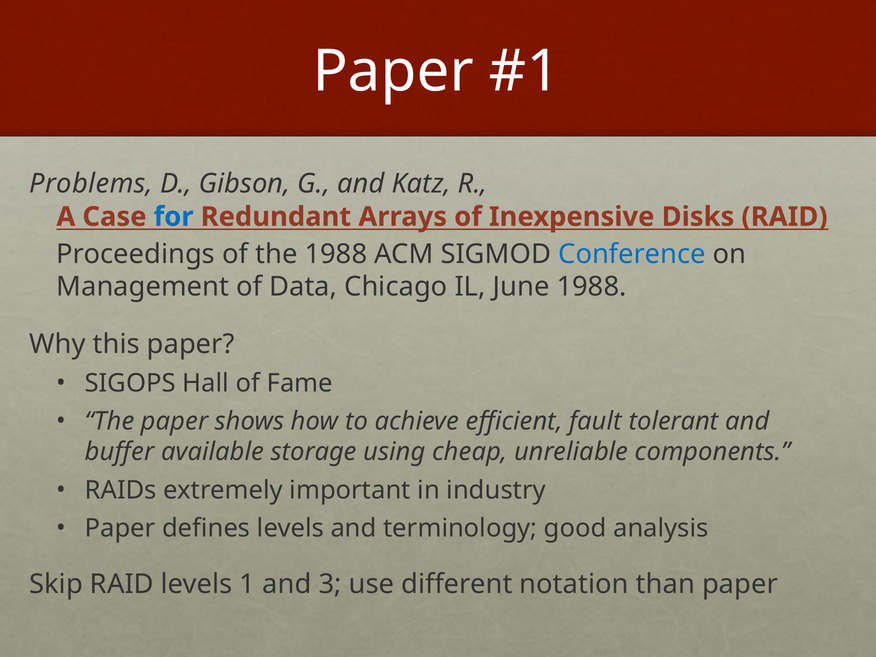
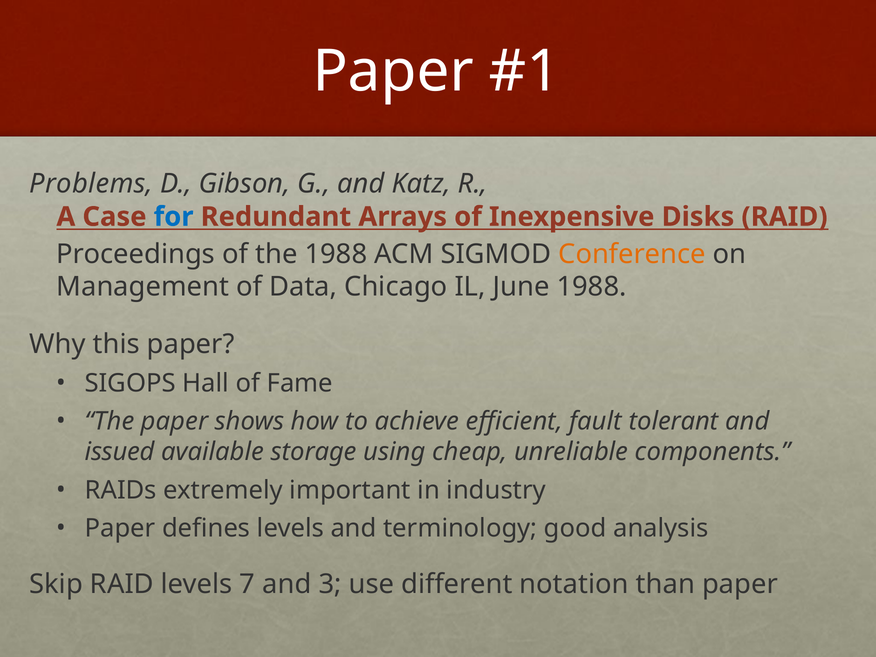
Conference colour: blue -> orange (632, 254)
buffer: buffer -> issued (120, 452)
1: 1 -> 7 (247, 584)
